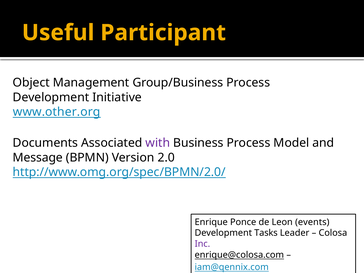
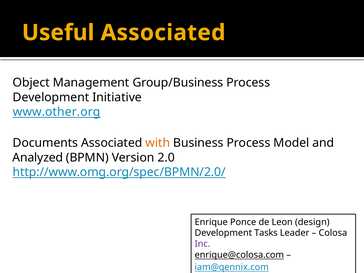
Useful Participant: Participant -> Associated (163, 33)
with colour: purple -> orange (158, 143)
Message: Message -> Analyzed (38, 158)
events: events -> design (312, 222)
